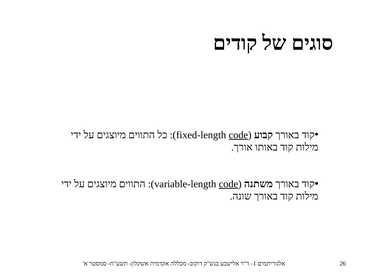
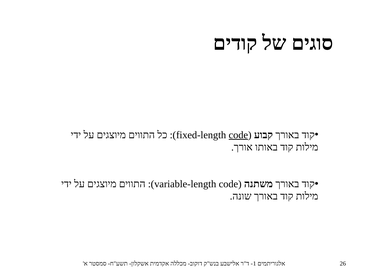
code underline: present -> none (228, 184)
